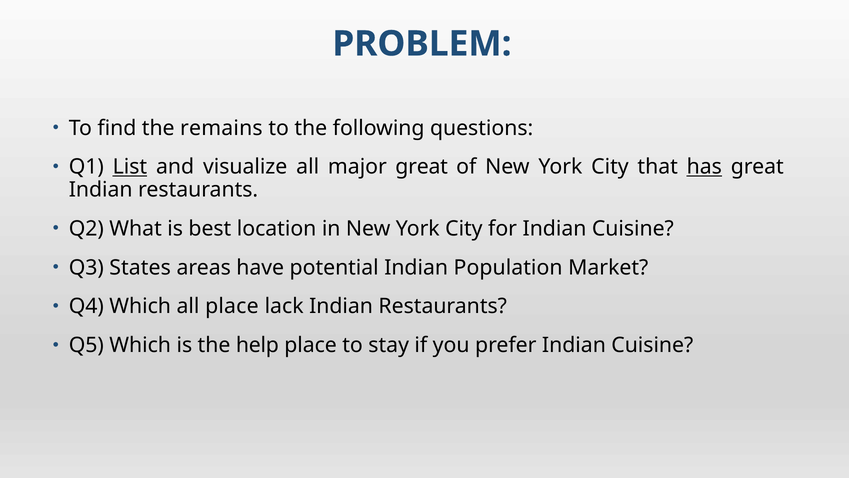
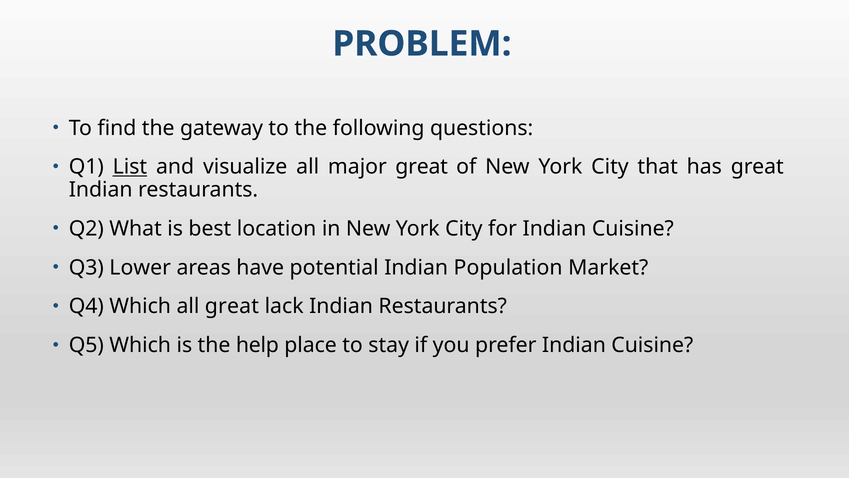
remains: remains -> gateway (222, 128)
has underline: present -> none (704, 167)
States: States -> Lower (140, 267)
all place: place -> great (232, 306)
